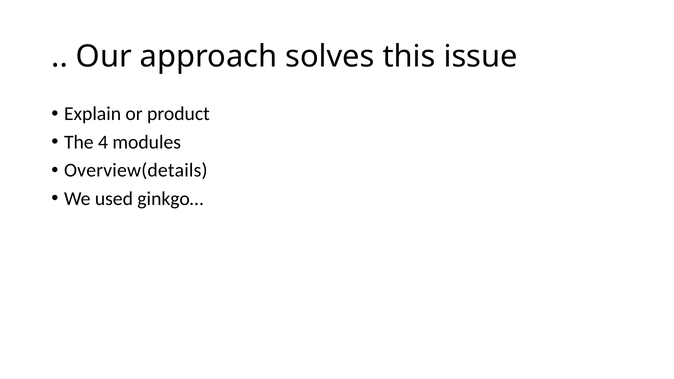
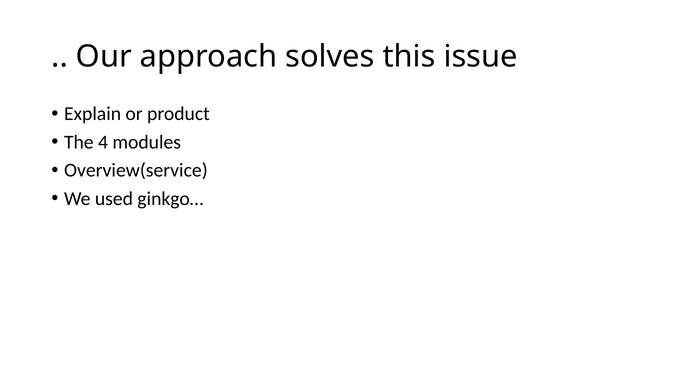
Overview(details: Overview(details -> Overview(service (136, 170)
